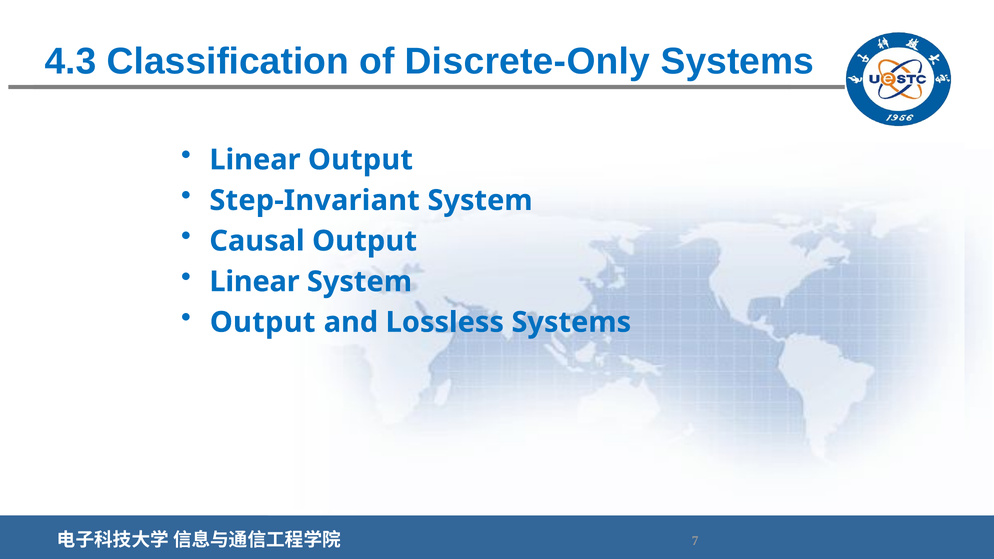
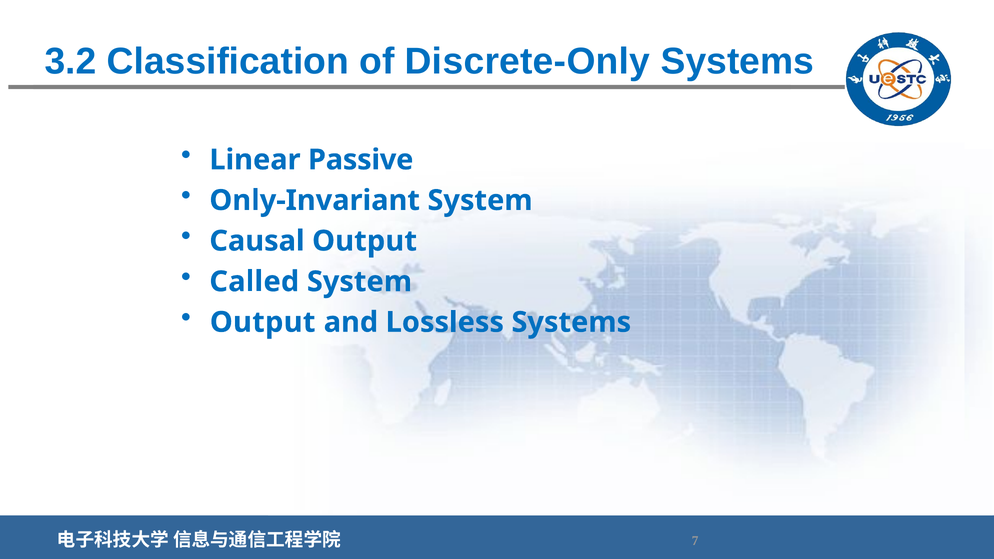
4.3: 4.3 -> 3.2 (71, 62)
Linear Output: Output -> Passive (361, 160)
Step-Invariant: Step-Invariant -> Only-Invariant (315, 200)
Linear: Linear -> Called (254, 282)
